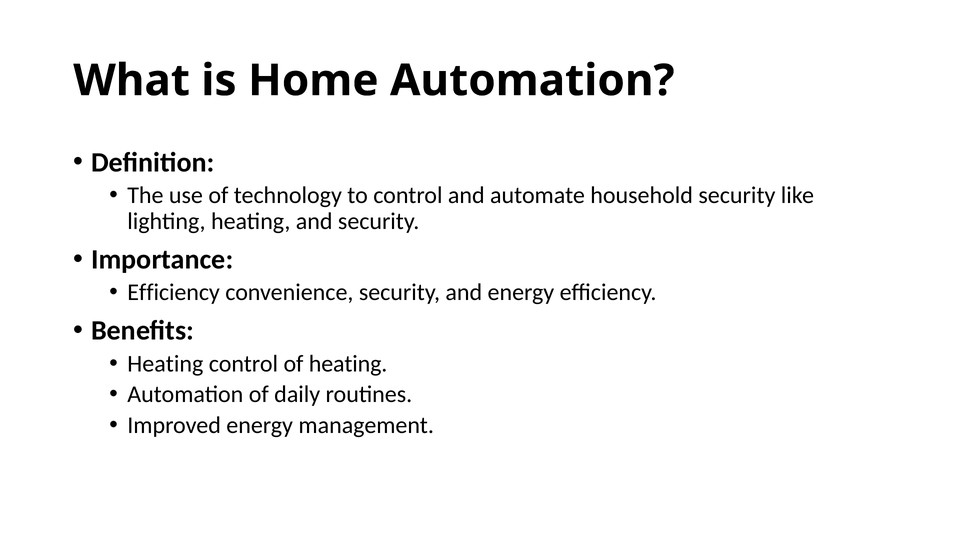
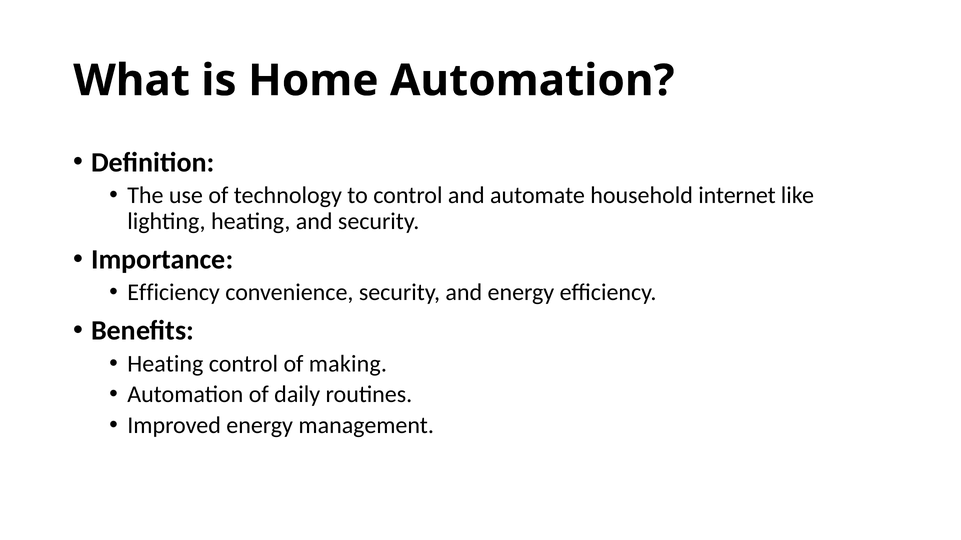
household security: security -> internet (737, 196)
of heating: heating -> making (348, 364)
